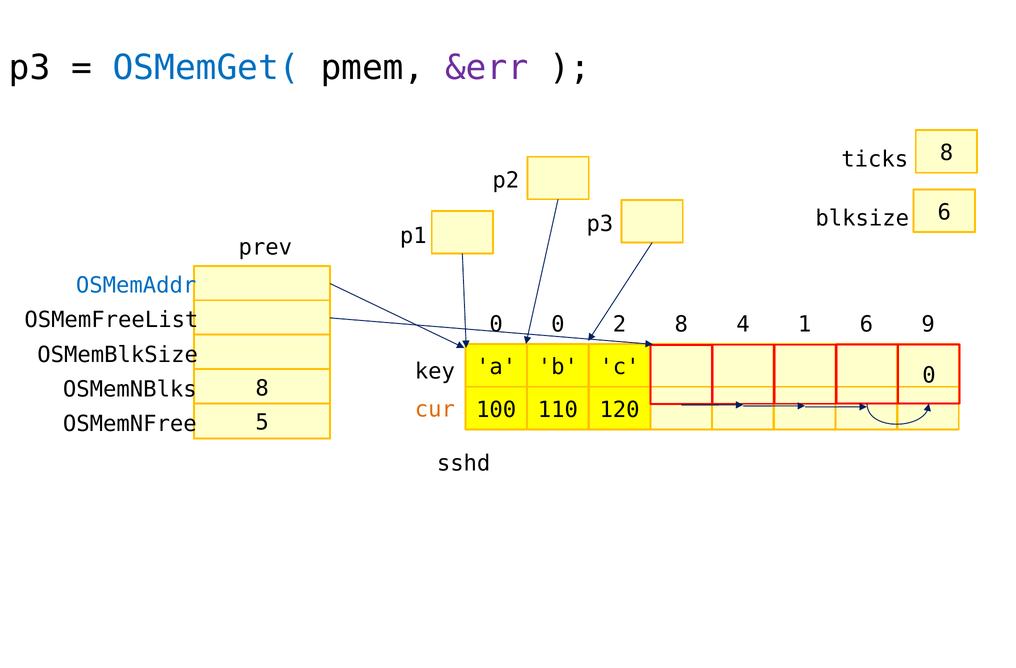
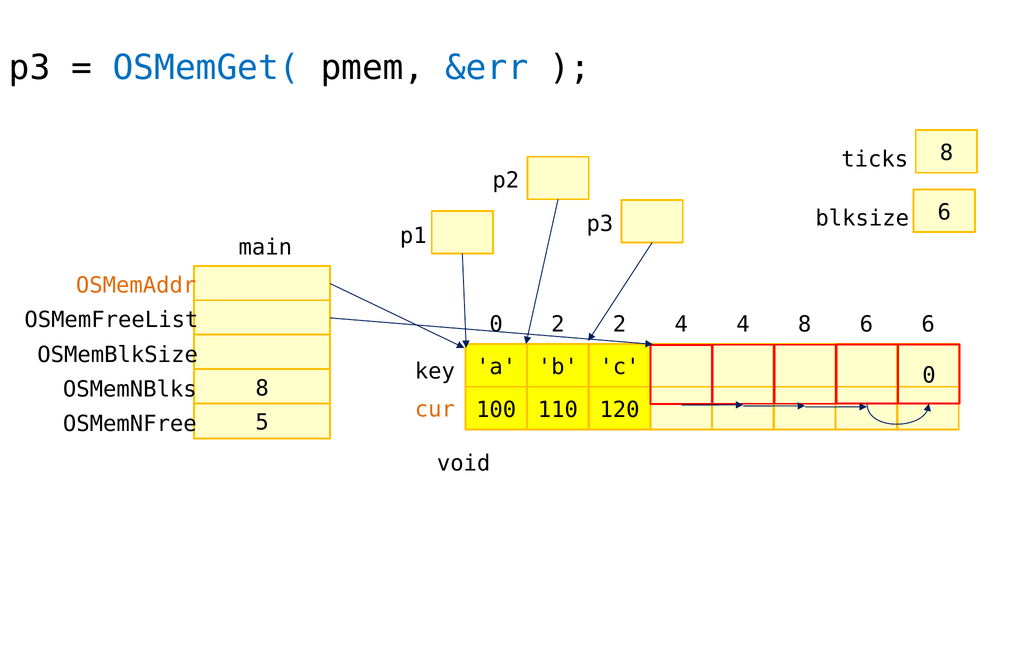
&err colour: purple -> blue (487, 68)
prev: prev -> main (265, 247)
OSMemAddr colour: blue -> orange (136, 285)
0 0: 0 -> 2 (558, 324)
2 8: 8 -> 4 (681, 324)
4 1: 1 -> 8 (805, 324)
6 9: 9 -> 6 (928, 324)
sshd: sshd -> void (464, 463)
